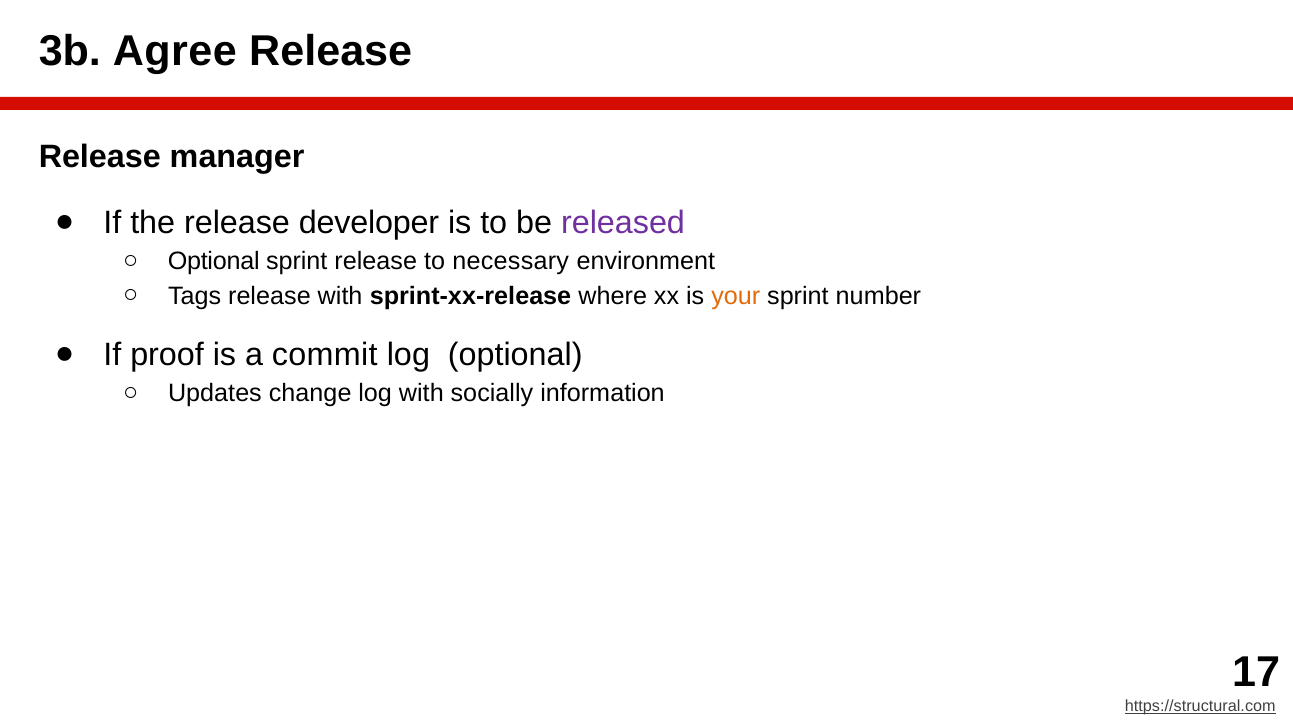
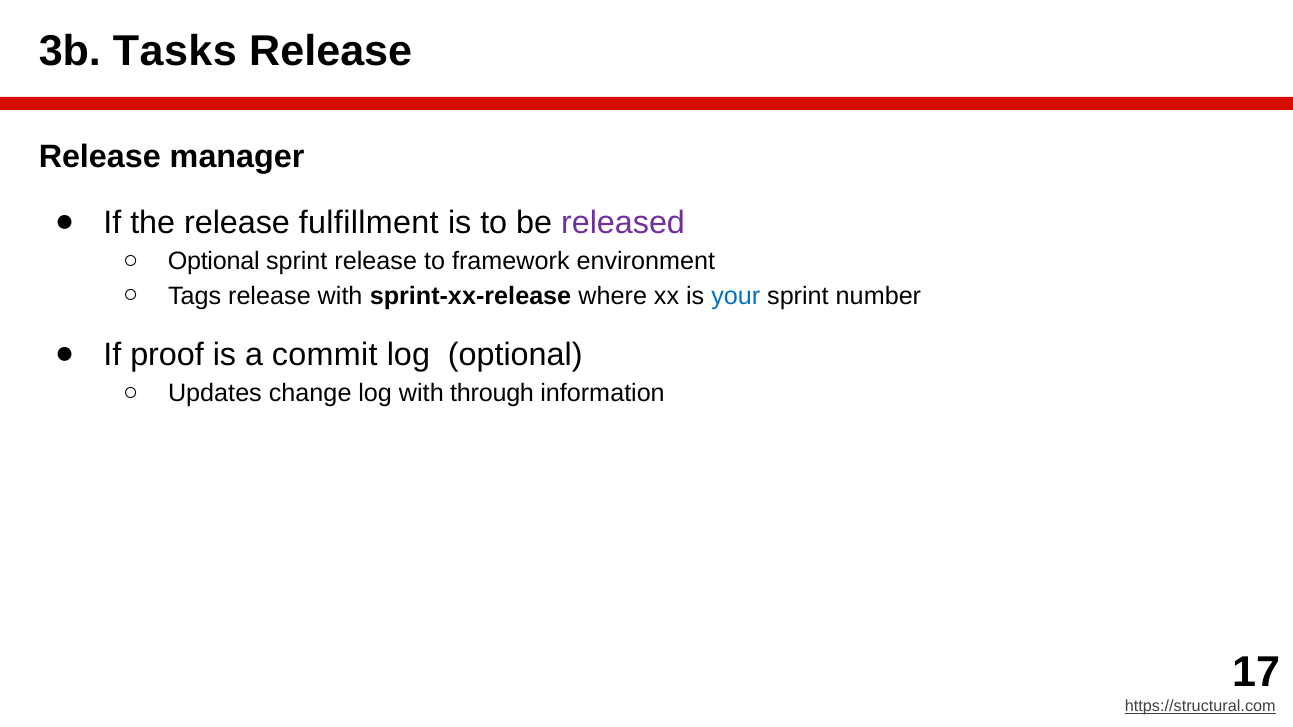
Agree: Agree -> Tasks (175, 51)
developer: developer -> fulfillment (369, 223)
necessary: necessary -> framework (511, 261)
your colour: orange -> blue (736, 296)
socially: socially -> through (492, 393)
